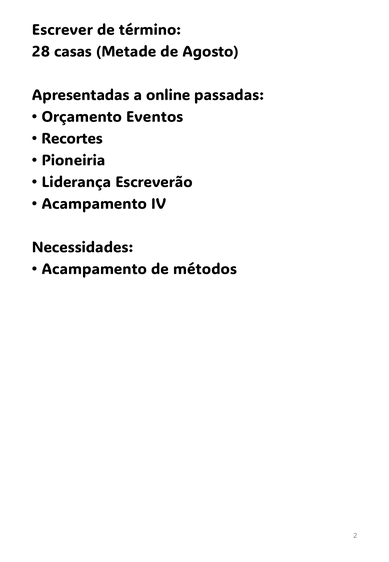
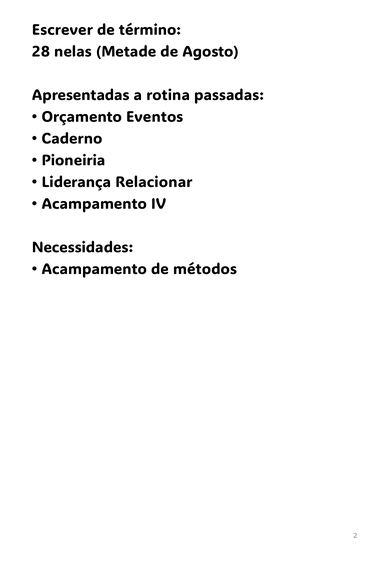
casas: casas -> nelas (73, 52)
online: online -> rotina (168, 95)
Recortes: Recortes -> Caderno (72, 139)
Escreverão: Escreverão -> Relacionar (154, 182)
